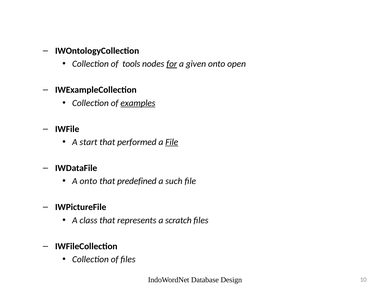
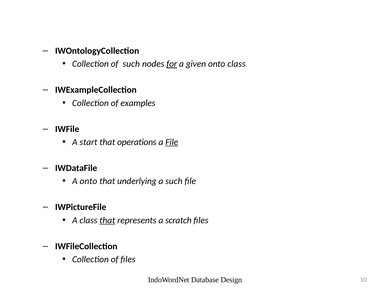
of tools: tools -> such (131, 64)
onto open: open -> class (237, 64)
examples underline: present -> none (138, 103)
performed: performed -> operations (137, 142)
predefined: predefined -> underlying (137, 181)
that underline: none -> present (107, 220)
